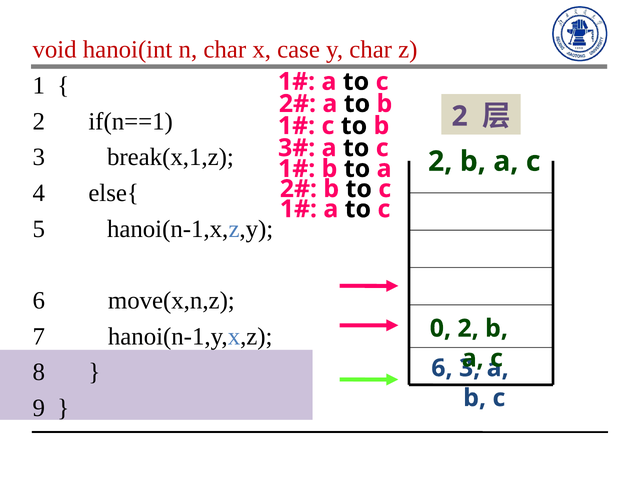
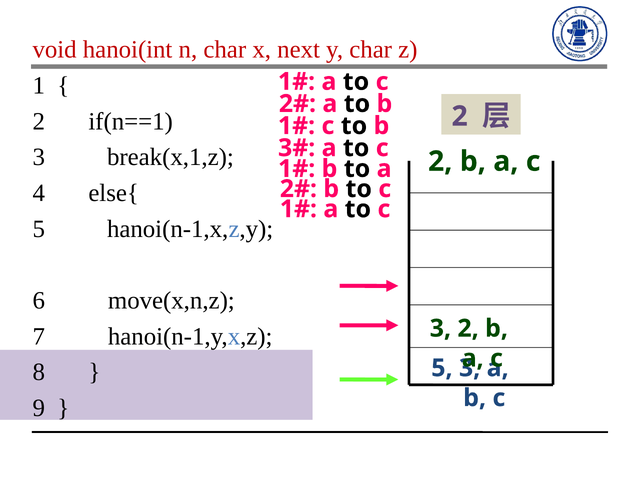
case: case -> next (299, 50)
0: 0 -> 3 (440, 328)
6: 6 -> 5 (442, 368)
